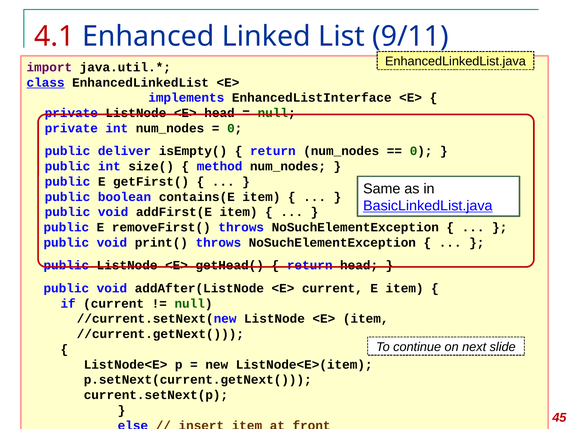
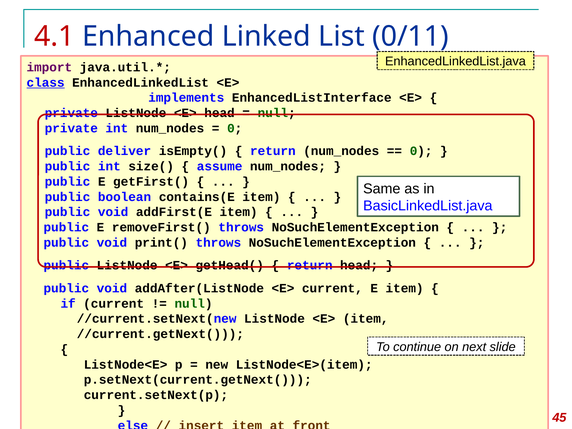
9/11: 9/11 -> 0/11 (411, 36)
method: method -> assume (220, 166)
BasicLinkedList.java underline: present -> none (428, 206)
